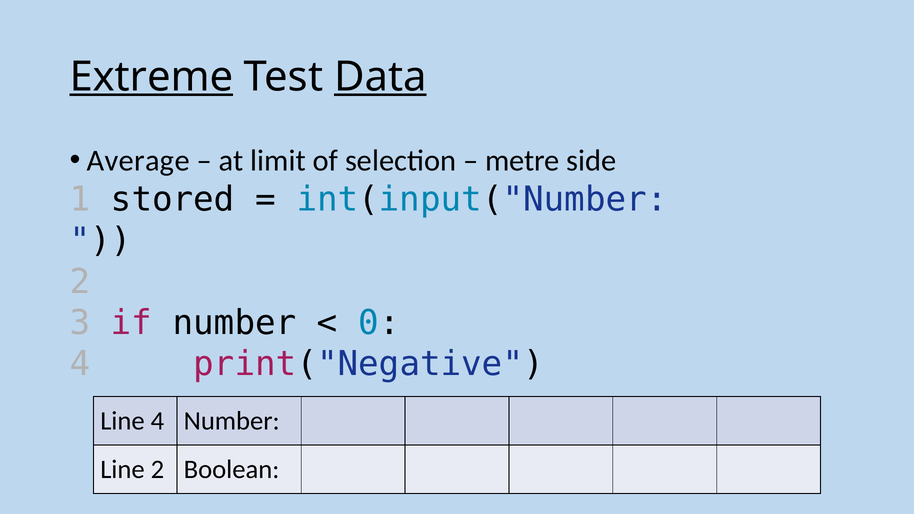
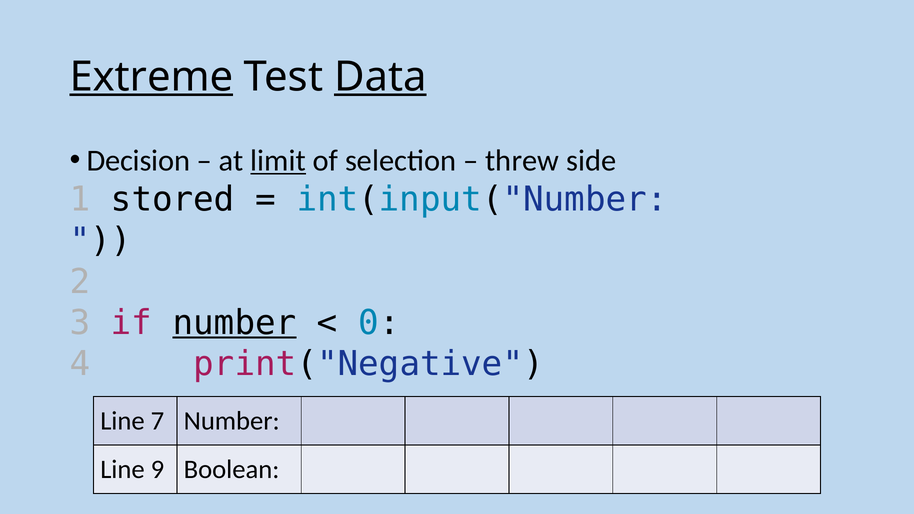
Average: Average -> Decision (138, 161)
limit underline: none -> present (278, 161)
metre: metre -> threw (522, 161)
number underline: none -> present (235, 323)
Line 4: 4 -> 7 (157, 421)
Line 2: 2 -> 9 (157, 470)
